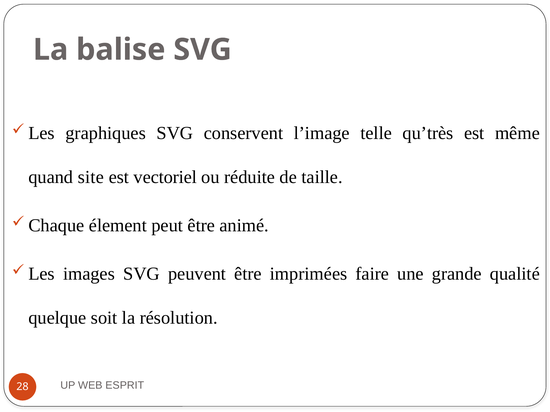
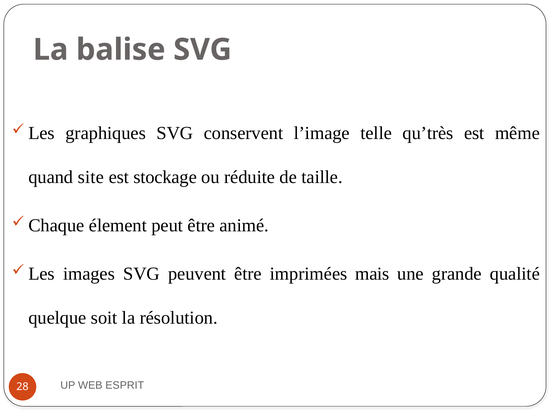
vectoriel: vectoriel -> stockage (165, 177)
faire: faire -> mais (372, 274)
